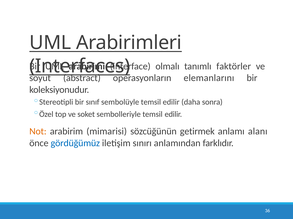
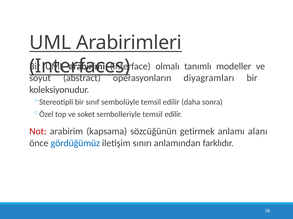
faktörler: faktörler -> modeller (234, 67)
elemanlarını: elemanlarını -> diyagramları (209, 78)
Not colour: orange -> red (38, 132)
mimarisi: mimarisi -> kapsama (107, 132)
